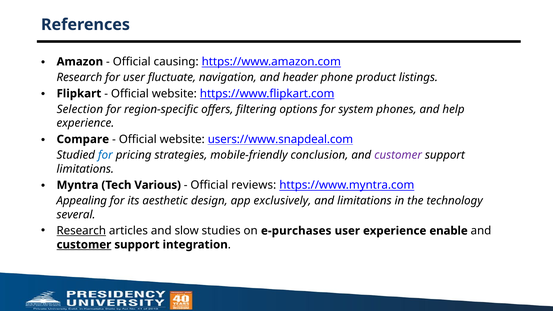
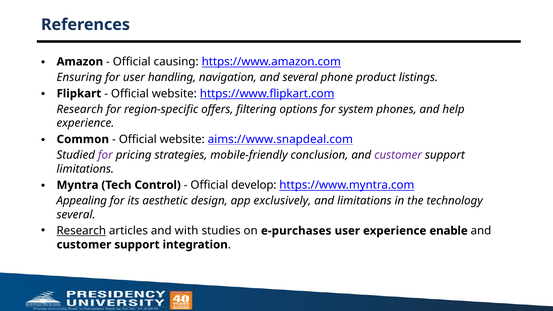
Research: Research -> Ensuring (79, 77)
fluctuate: fluctuate -> handling (172, 77)
and header: header -> several (300, 77)
Selection: Selection -> Research (80, 109)
Compare: Compare -> Common (83, 139)
users://www.snapdeal.com: users://www.snapdeal.com -> aims://www.snapdeal.com (280, 139)
for colour: blue -> purple (105, 155)
Various: Various -> Control (158, 185)
reviews: reviews -> develop (254, 185)
slow: slow -> with (187, 231)
customer underline: present -> none (84, 245)
